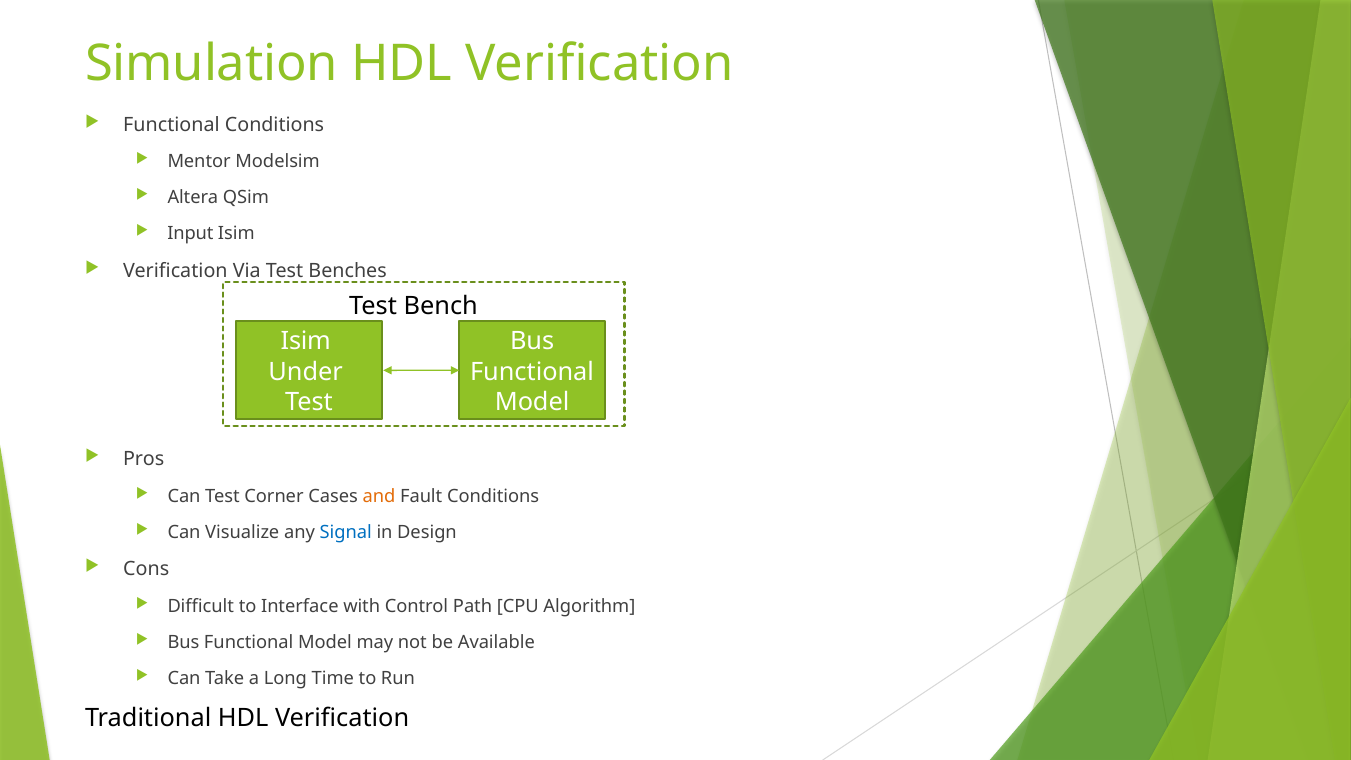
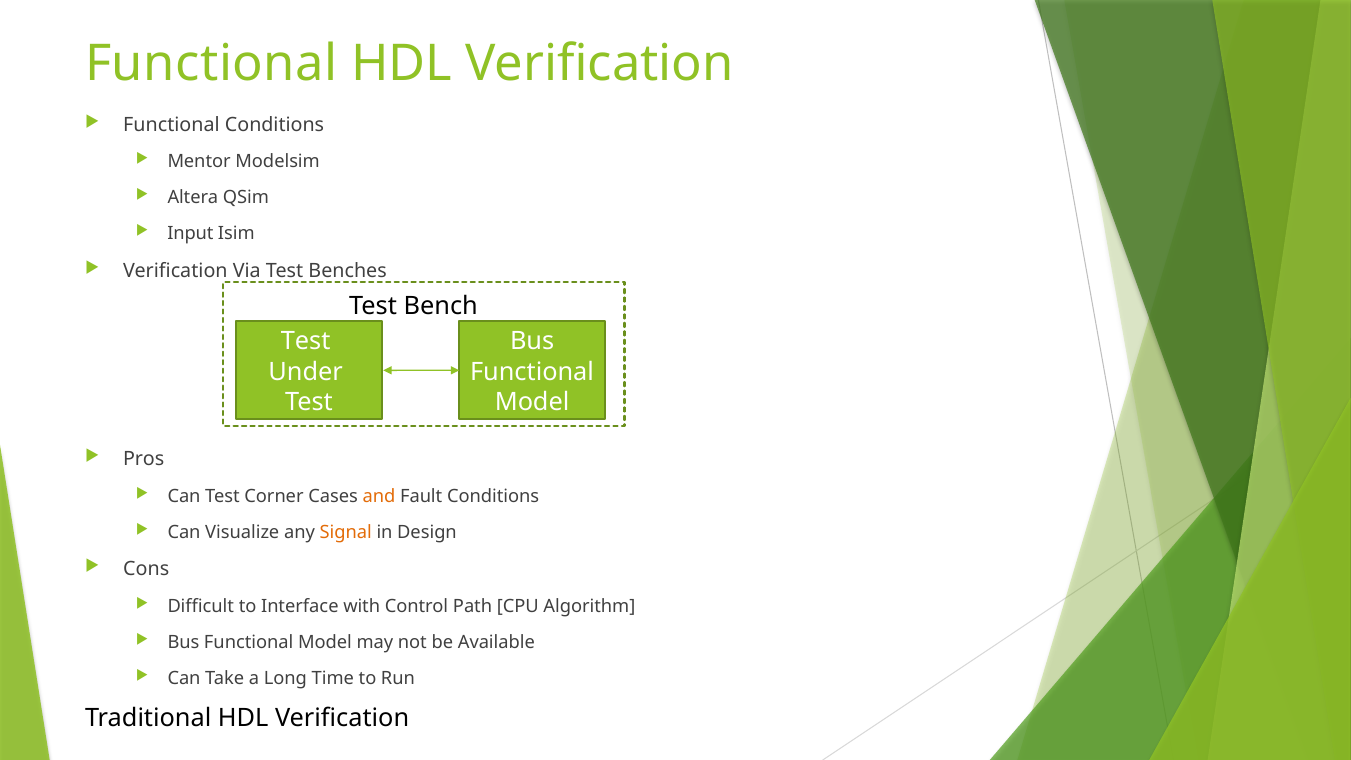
Simulation: Simulation -> Functional (211, 64)
Isim: Isim -> Test (306, 342)
Signal colour: blue -> orange (346, 532)
